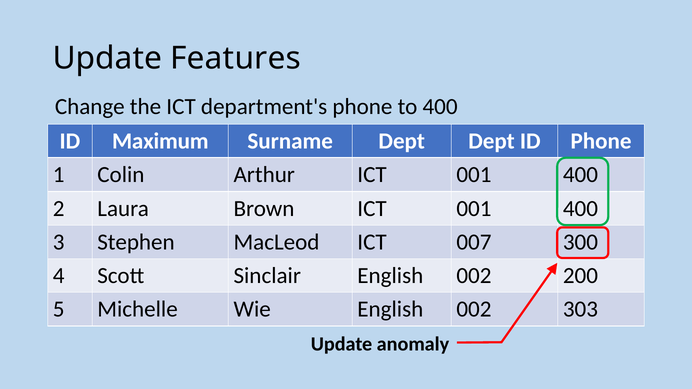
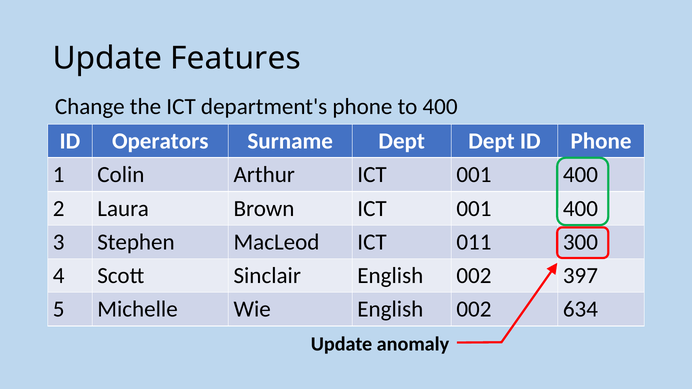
Maximum: Maximum -> Operators (160, 141)
007: 007 -> 011 (474, 242)
200: 200 -> 397 (580, 276)
303: 303 -> 634 (580, 310)
